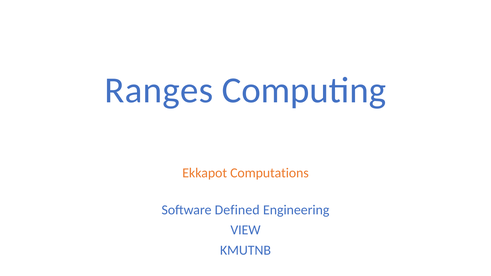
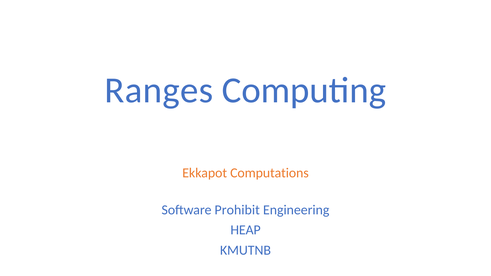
Defined: Defined -> Prohibit (237, 210)
VIEW: VIEW -> HEAP (246, 230)
